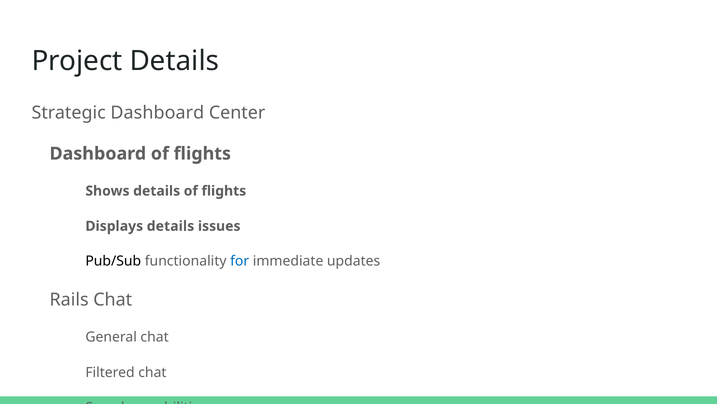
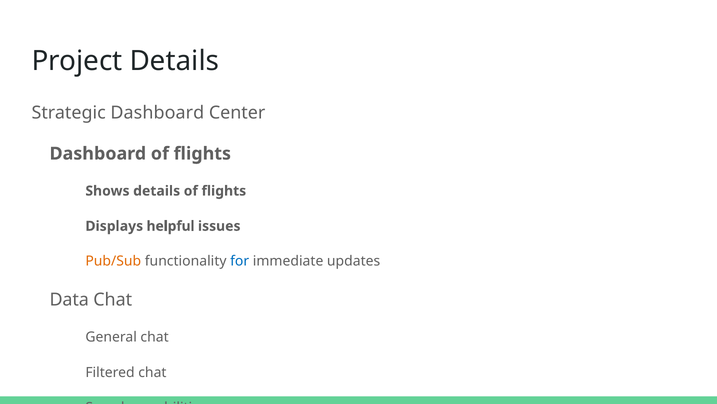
Displays details: details -> helpful (171, 226)
Pub/Sub colour: black -> orange (113, 261)
Rails: Rails -> Data (69, 299)
